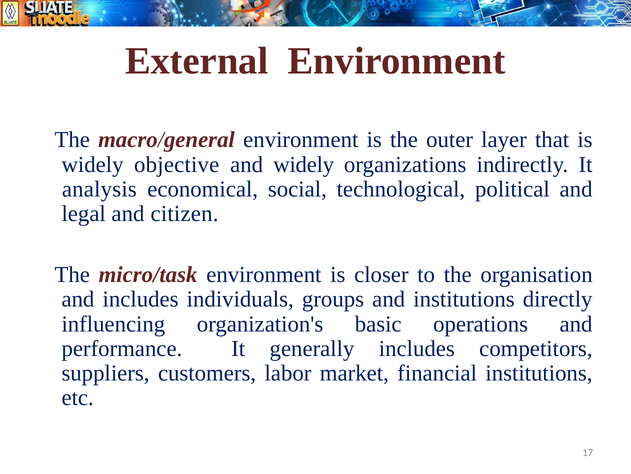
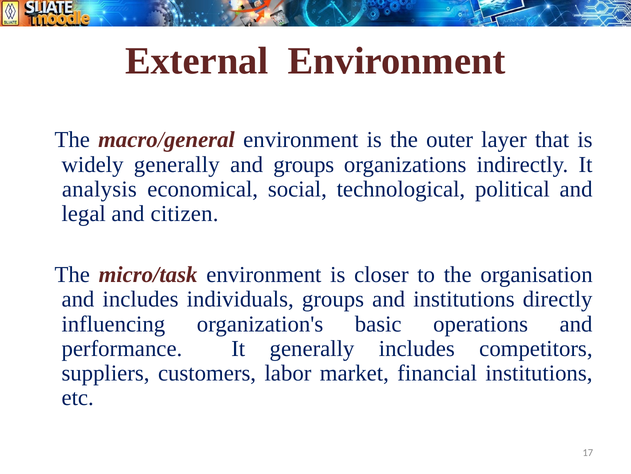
widely objective: objective -> generally (177, 164)
and widely: widely -> groups (304, 164)
